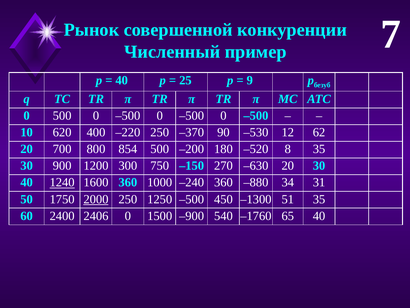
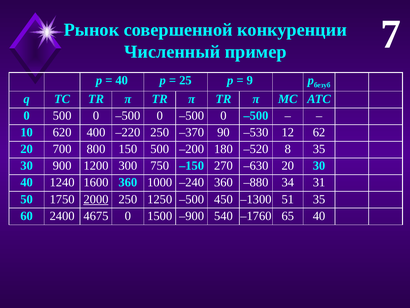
854: 854 -> 150 (128, 149)
1240 underline: present -> none (62, 182)
2406: 2406 -> 4675 (96, 216)
